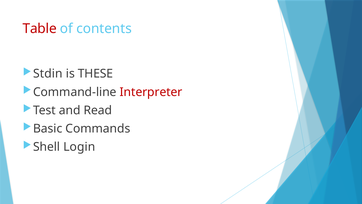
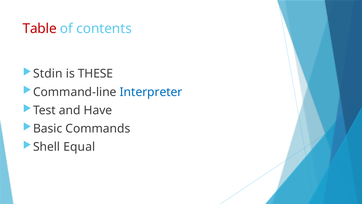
Interpreter colour: red -> blue (151, 92)
Read: Read -> Have (98, 110)
Login: Login -> Equal (79, 147)
